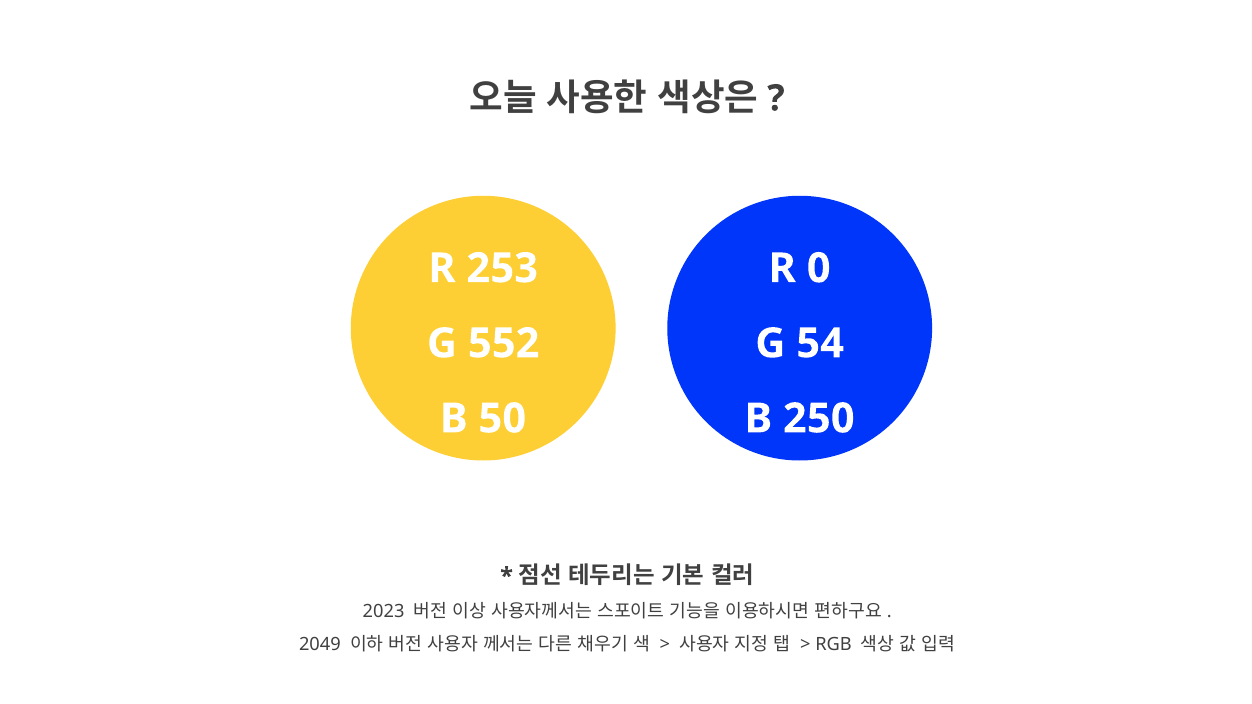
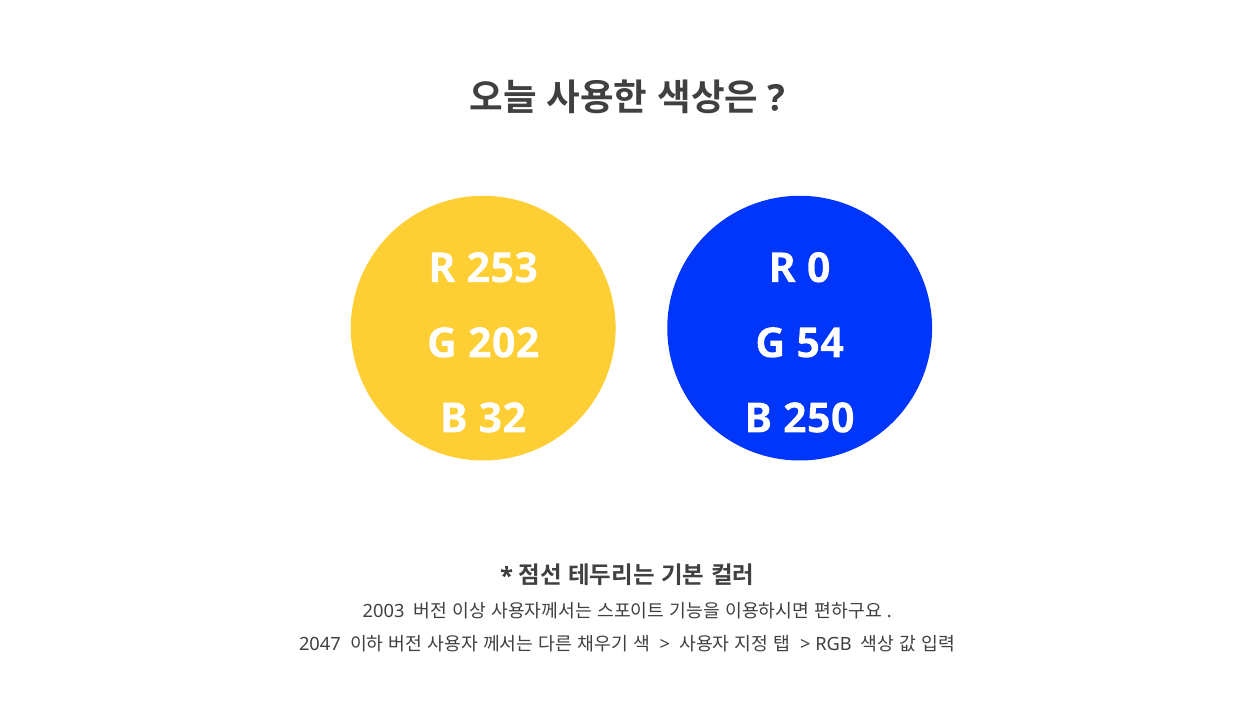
552: 552 -> 202 (504, 344)
50: 50 -> 32 (502, 419)
2023: 2023 -> 2003 (384, 612)
2049: 2049 -> 2047 (320, 645)
